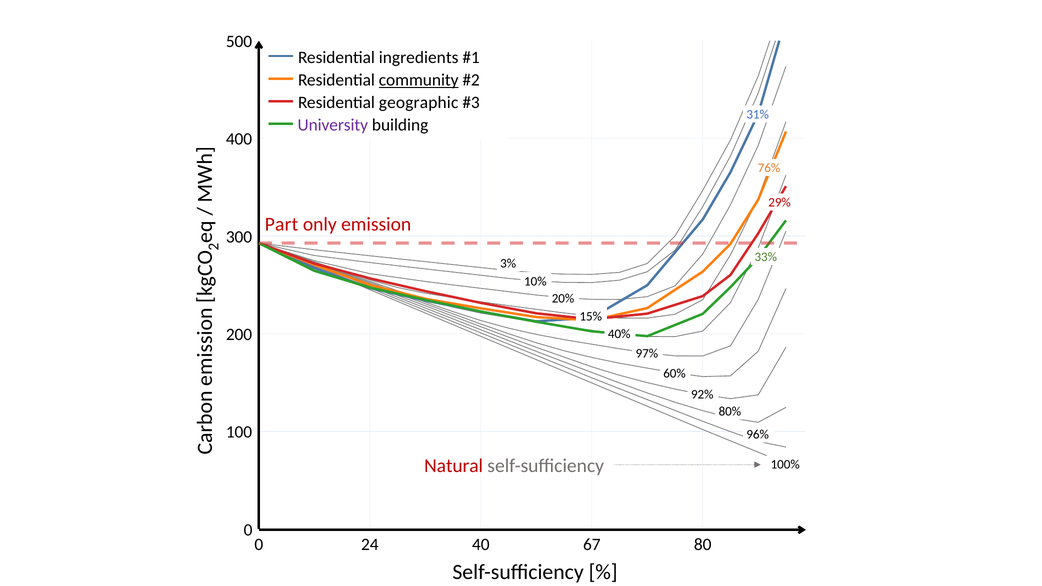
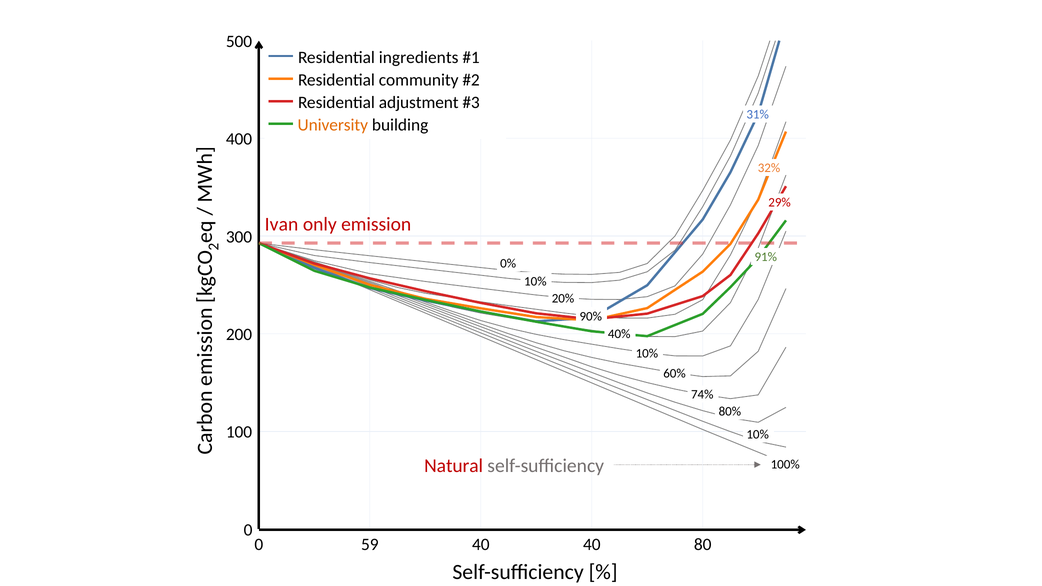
community underline: present -> none (419, 80)
geographic: geographic -> adjustment (419, 102)
University colour: purple -> orange (333, 125)
76%: 76% -> 32% (769, 168)
Part: Part -> Ivan (282, 225)
33%: 33% -> 91% (766, 257)
3%: 3% -> 0% (508, 263)
15%: 15% -> 90% (591, 316)
97%: 97% -> 10% (647, 354)
92%: 92% -> 74% (702, 394)
96%: 96% -> 10% (758, 434)
24: 24 -> 59 (370, 545)
40 67: 67 -> 40 (592, 545)
